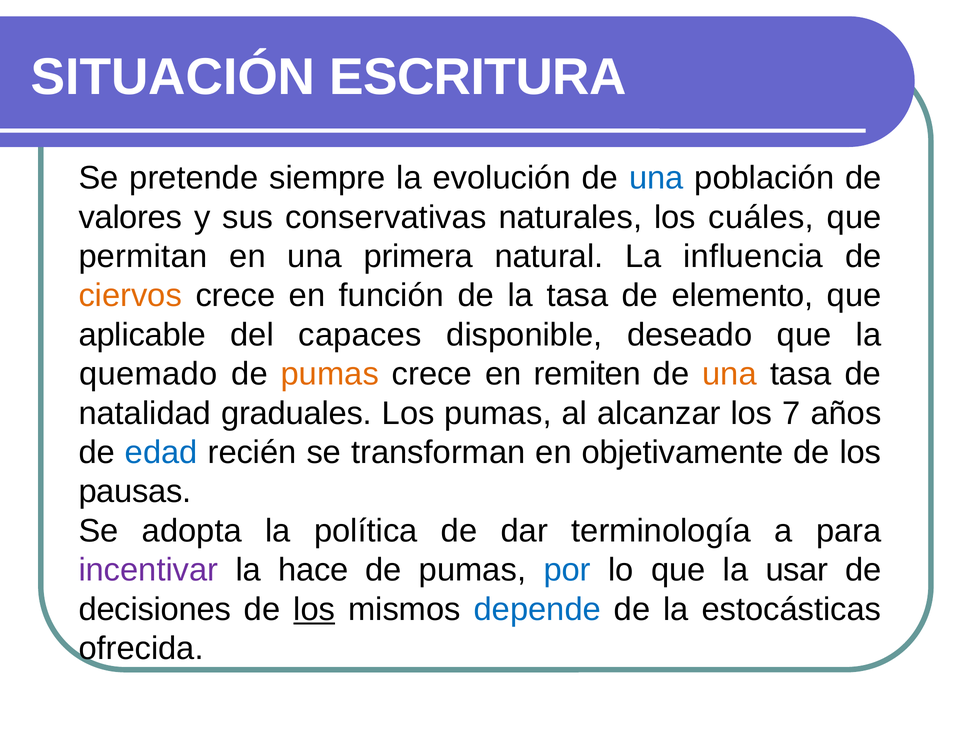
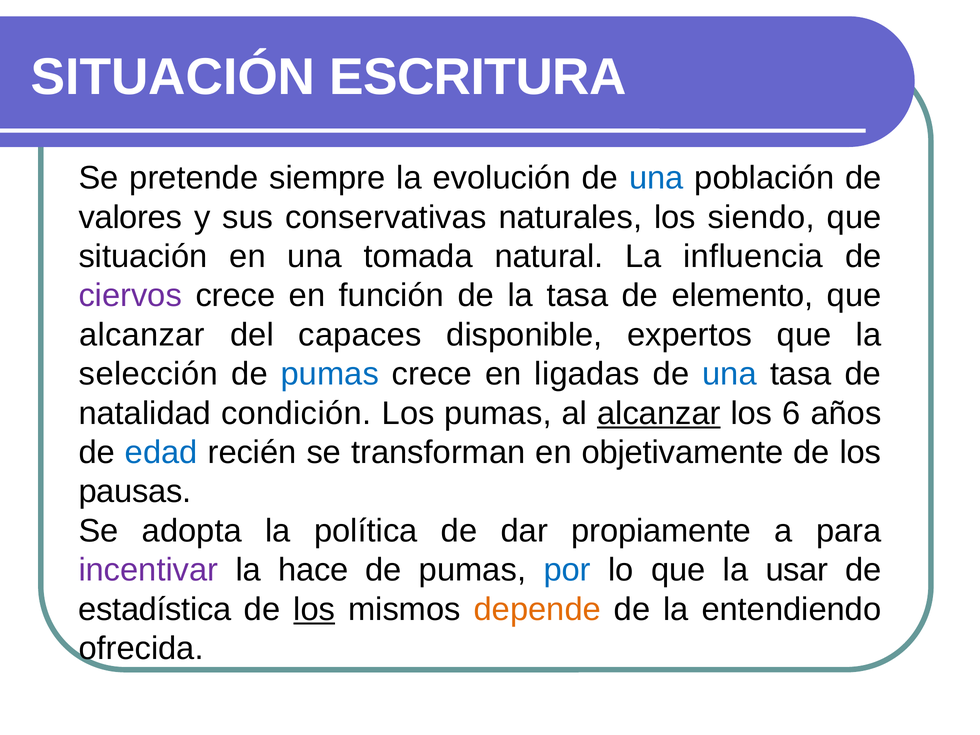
cuáles: cuáles -> siendo (761, 217)
permitan: permitan -> situación (143, 256)
primera: primera -> tomada (418, 256)
ciervos colour: orange -> purple (130, 296)
aplicable: aplicable -> alcanzar (142, 335)
deseado: deseado -> expertos (690, 335)
quemado: quemado -> selección (148, 374)
pumas colour: orange -> blue (330, 374)
remiten: remiten -> ligadas (587, 374)
una colour: orange -> blue (730, 374)
graduales: graduales -> condición (296, 413)
alcanzar underline: none -> present (659, 413)
7: 7 -> 6 (791, 413)
terminología: terminología -> propiamente (661, 531)
decisiones: decisiones -> estadística (155, 609)
depende colour: blue -> orange (537, 609)
estocásticas: estocásticas -> entendiendo (791, 609)
